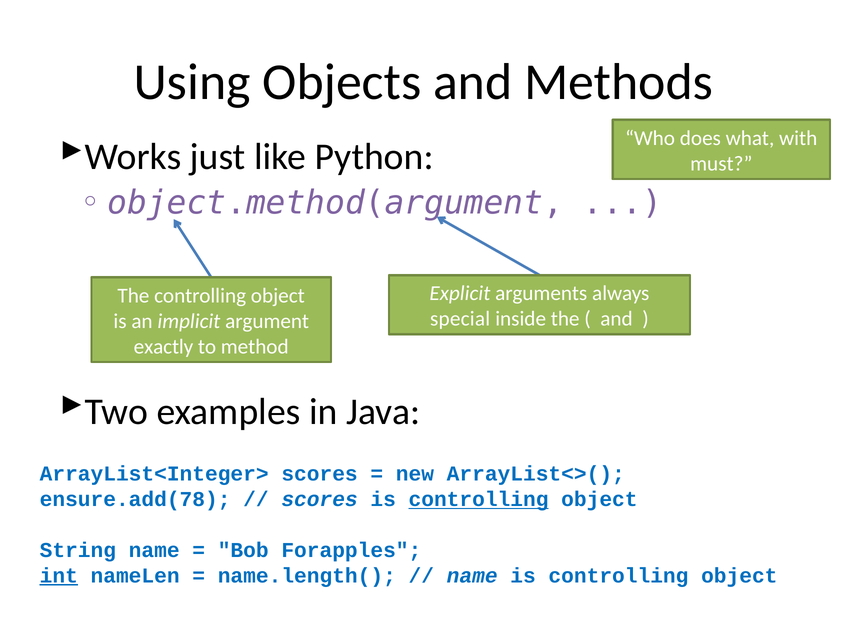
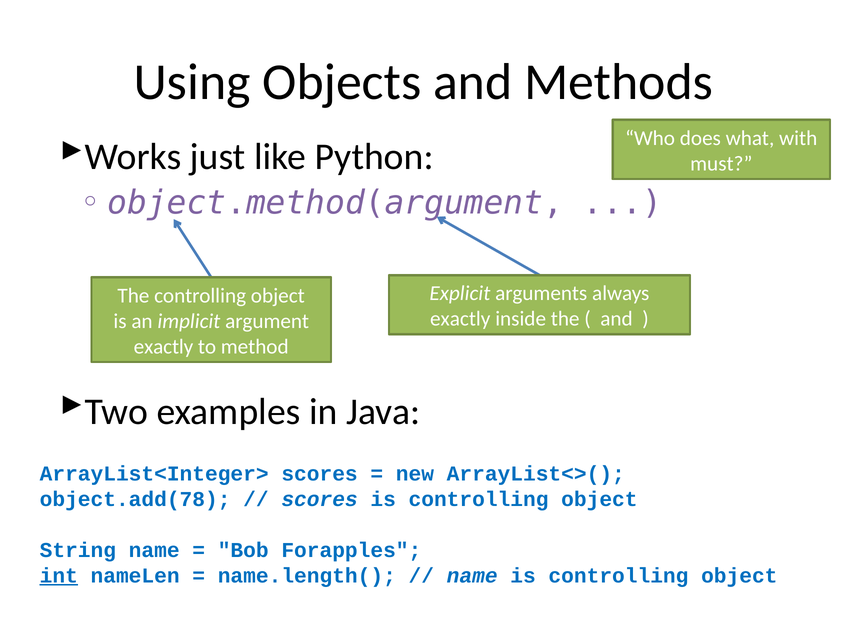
special: special -> exactly (460, 319)
ensure.add(78: ensure.add(78 -> object.add(78 (135, 499)
controlling underline: present -> none (479, 499)
